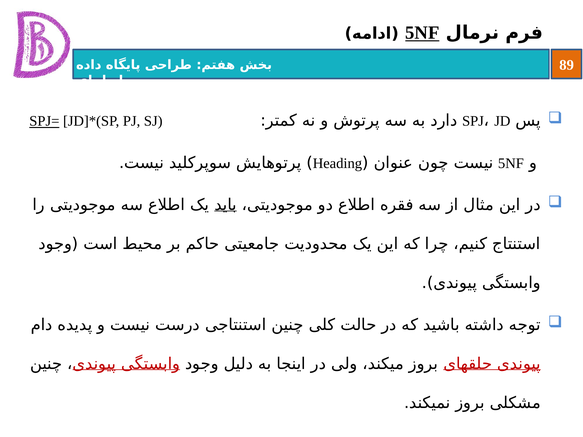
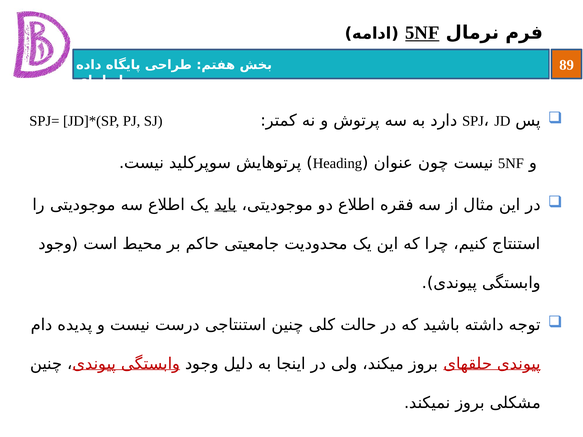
SPJ= underline: present -> none (44, 121)
